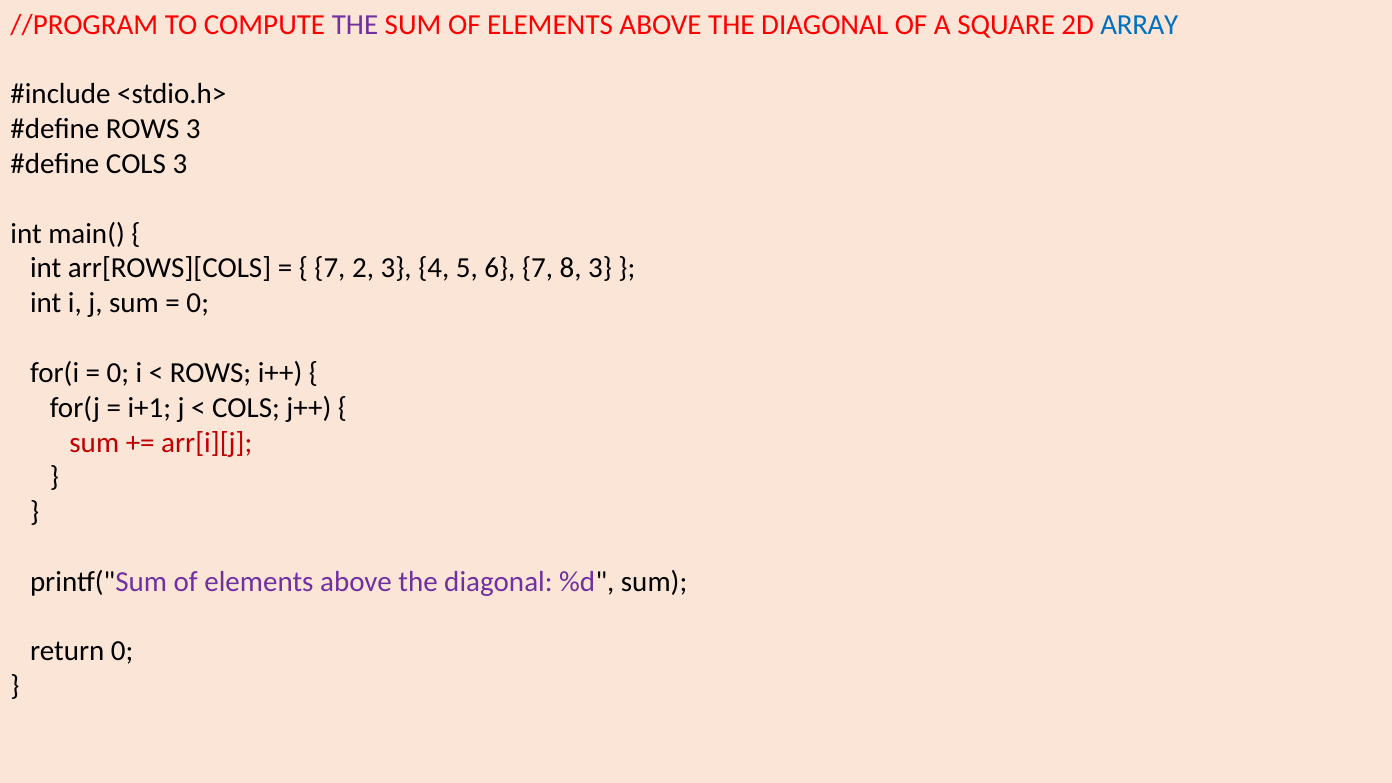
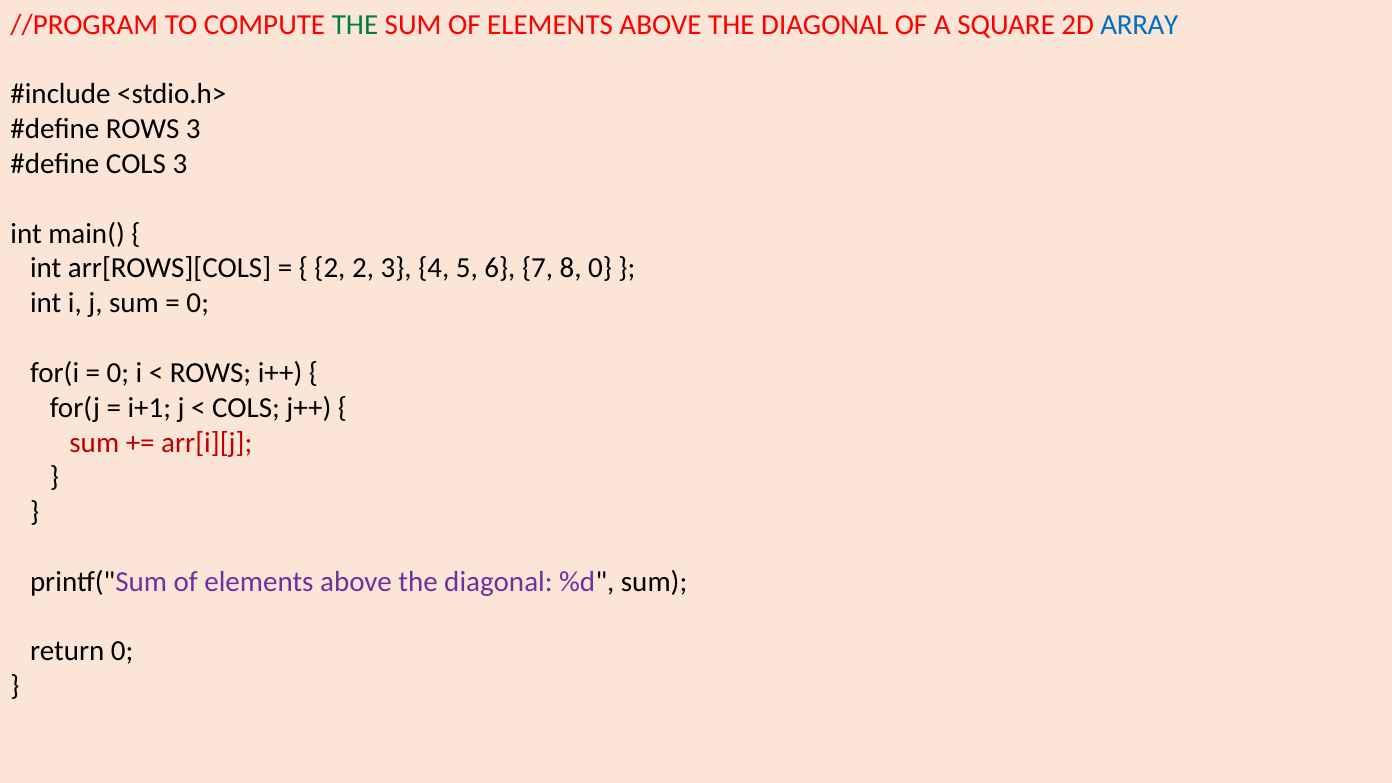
THE colour: purple -> green (355, 25)
7: 7 -> 2 (330, 268)
8 3: 3 -> 0 (600, 268)
